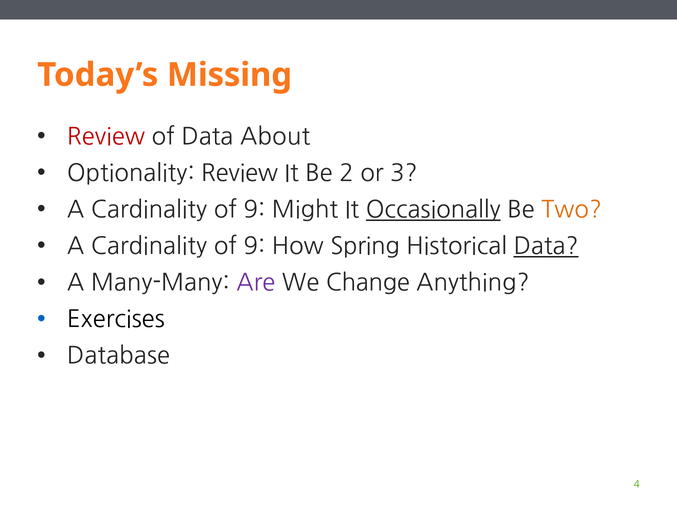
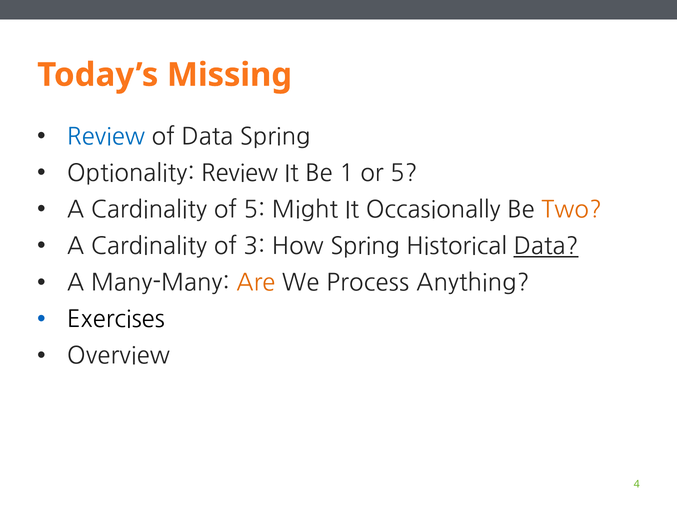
Review colour: red -> blue (106, 137)
Data About: About -> Spring (275, 137)
2: 2 -> 1 (347, 173)
or 3: 3 -> 5 (404, 173)
9: 9 -> 5 (254, 210)
Occasionally underline: present -> none (433, 210)
9: 9 -> 3 (254, 246)
Are colour: purple -> orange (256, 283)
Change: Change -> Process (368, 283)
Database: Database -> Overview (119, 356)
